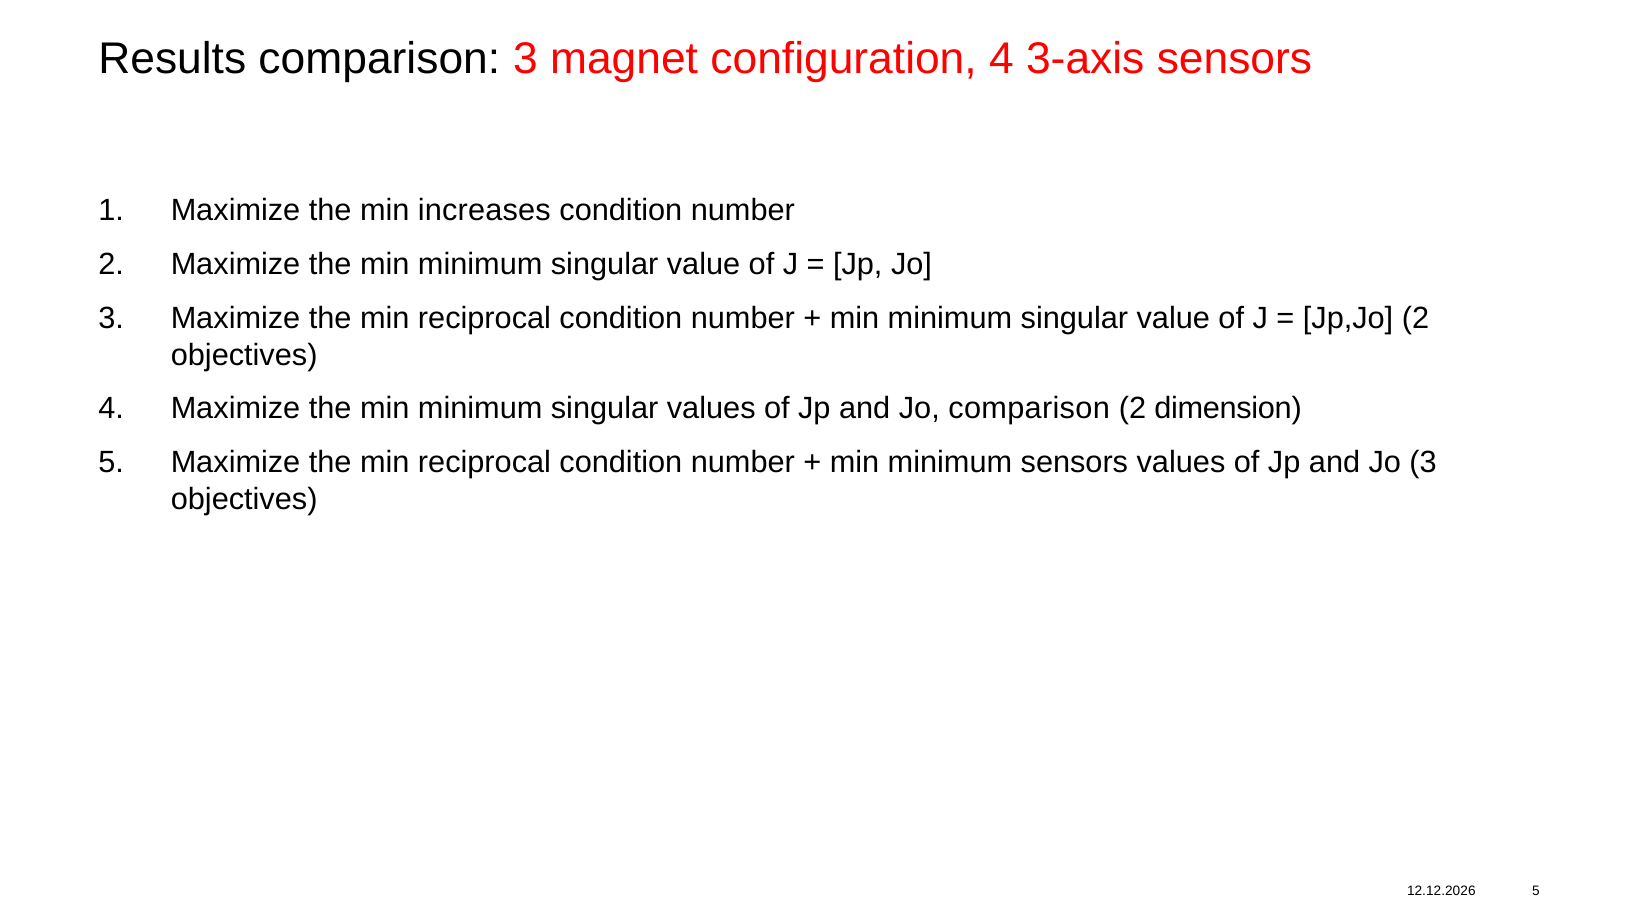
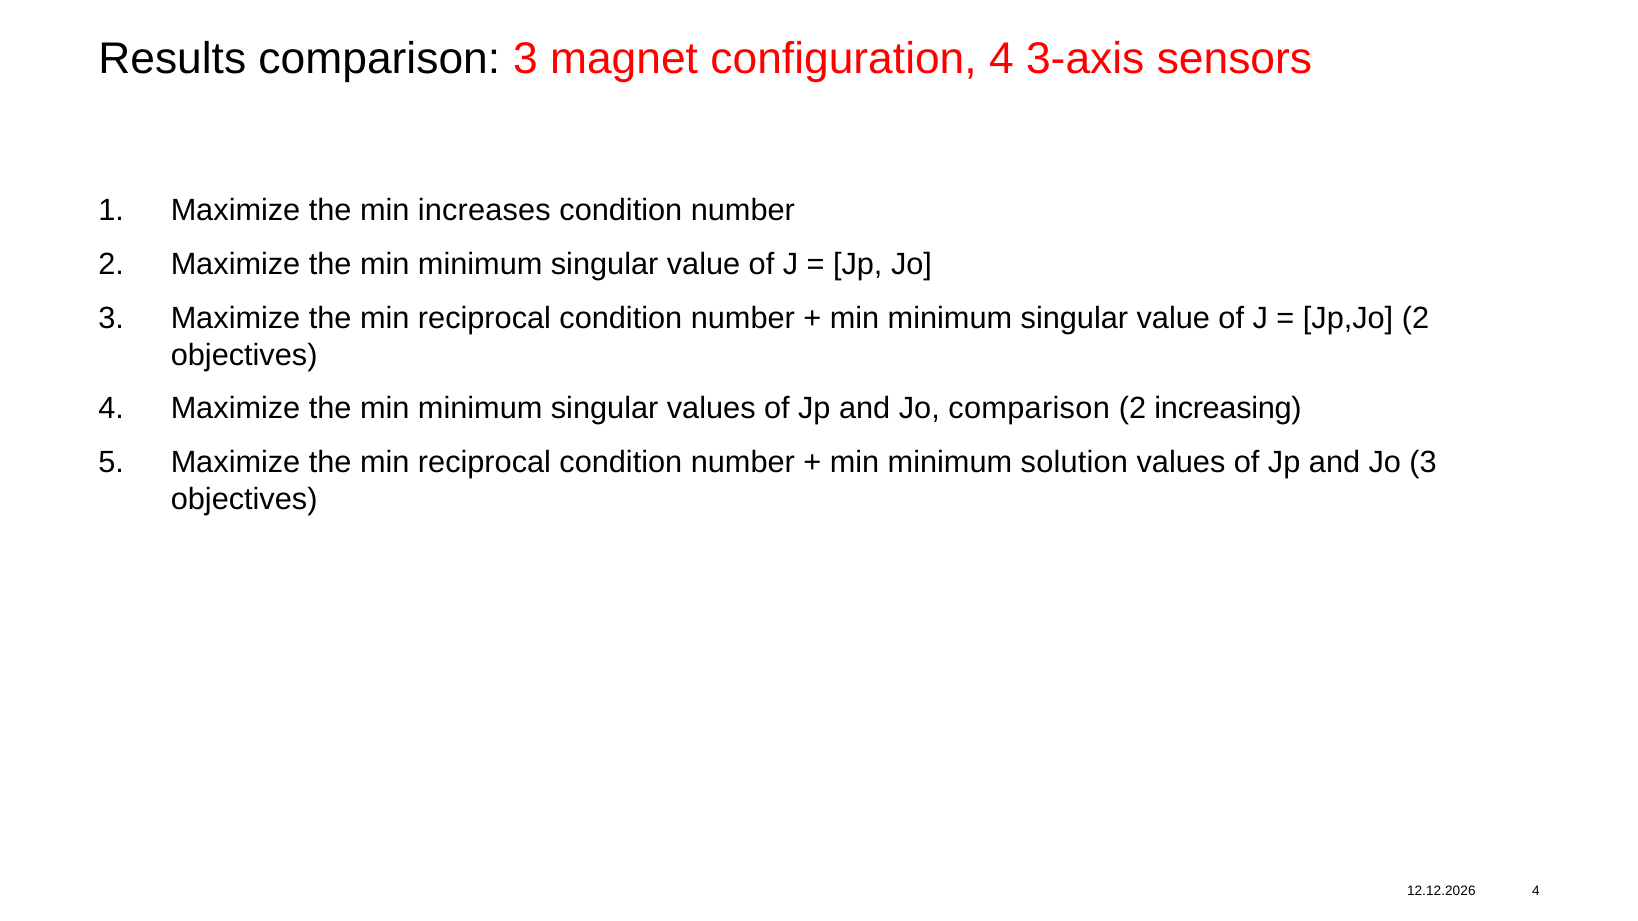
dimension: dimension -> increasing (1228, 409)
minimum sensors: sensors -> solution (1074, 463)
5: 5 -> 4 (1536, 892)
